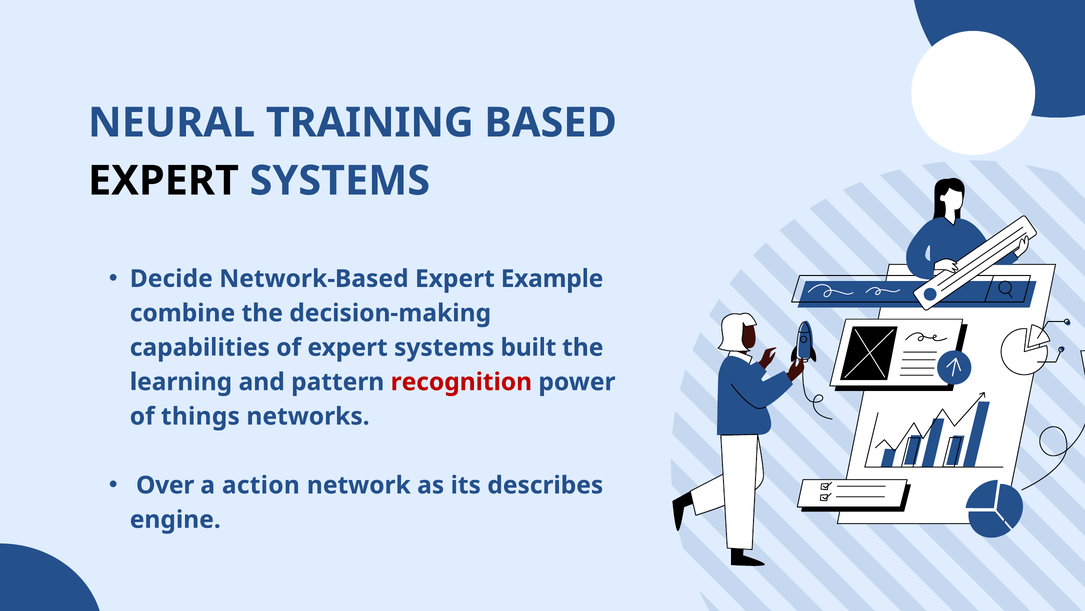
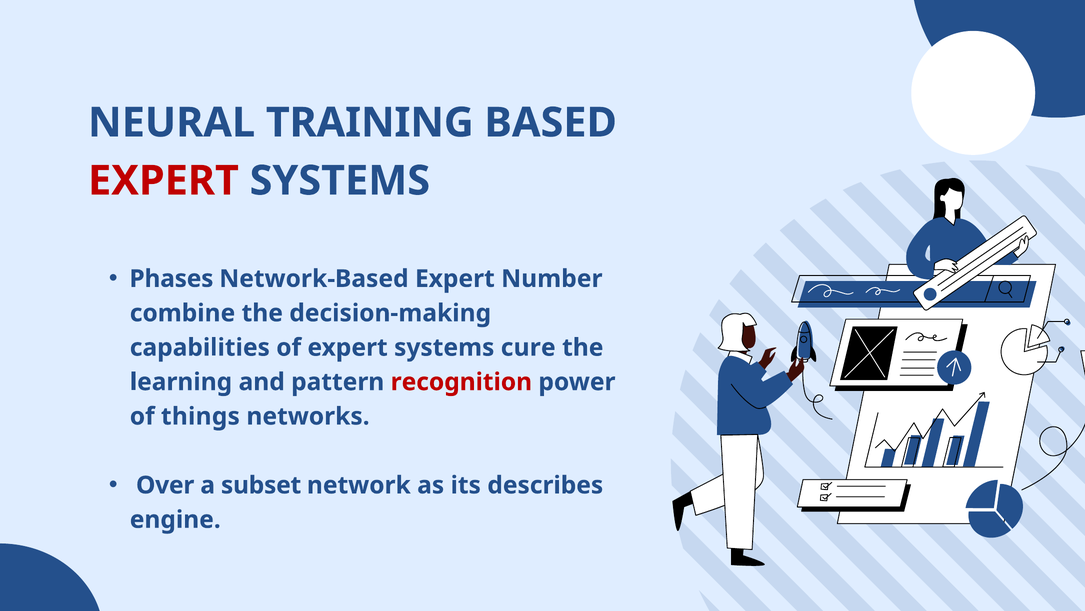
EXPERT colour: black -> red (163, 181)
Decide: Decide -> Phases (171, 278)
Example: Example -> Number (552, 278)
built: built -> cure (528, 347)
action: action -> subset (261, 485)
